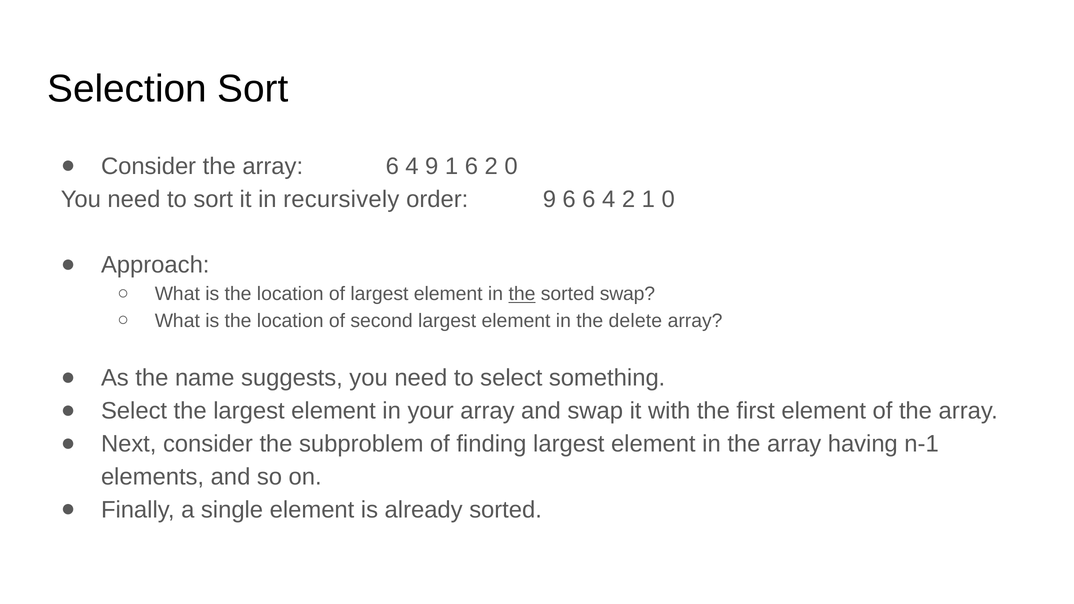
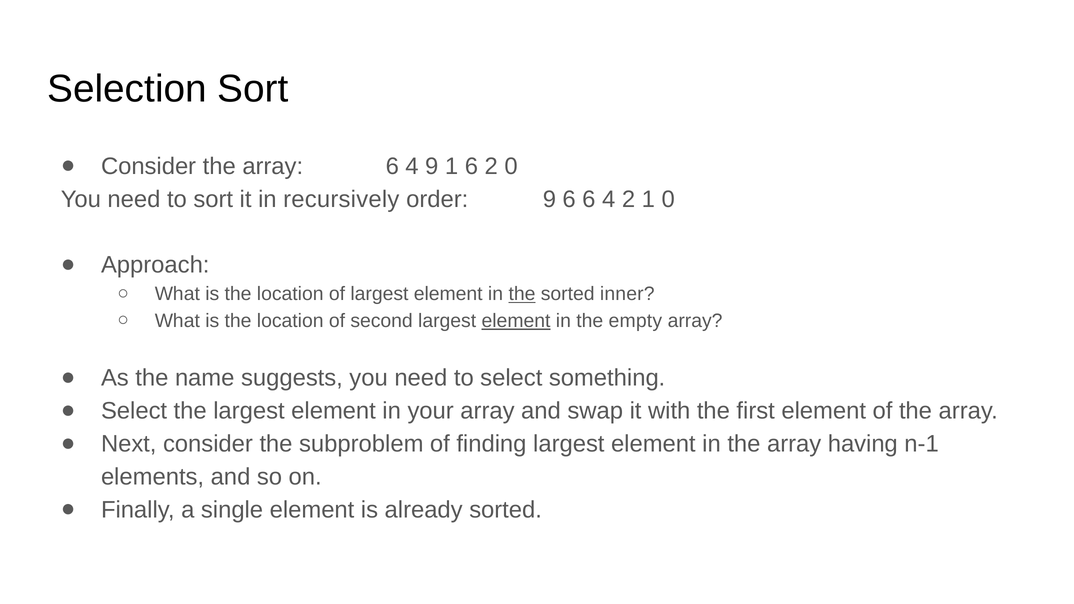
sorted swap: swap -> inner (627, 294)
element underline: none -> present (516, 321)
delete: delete -> empty (635, 321)
